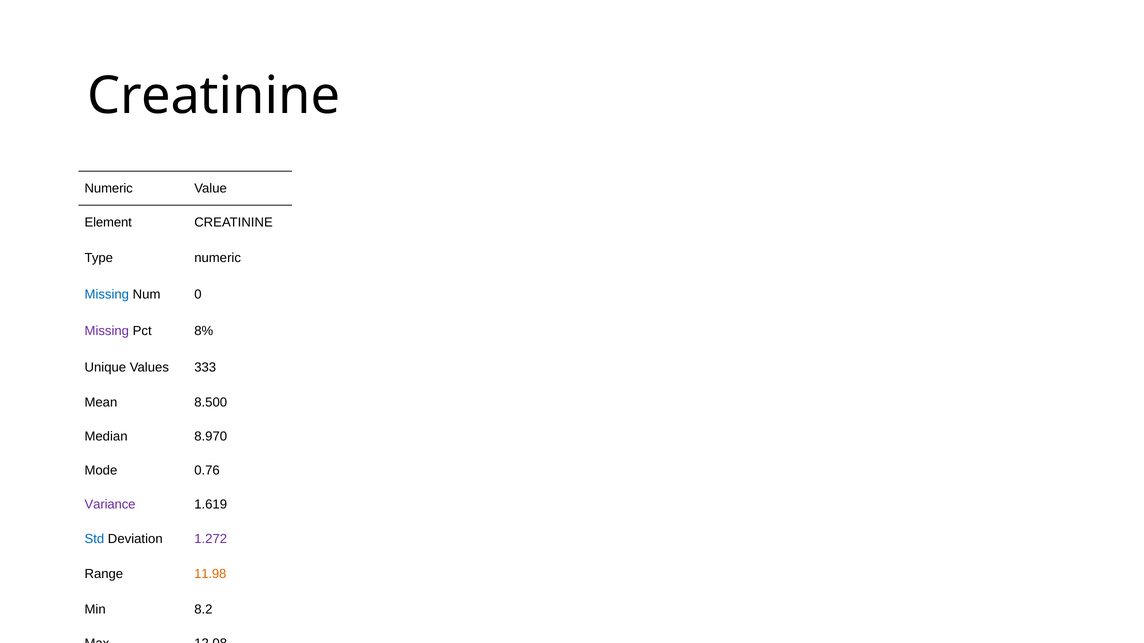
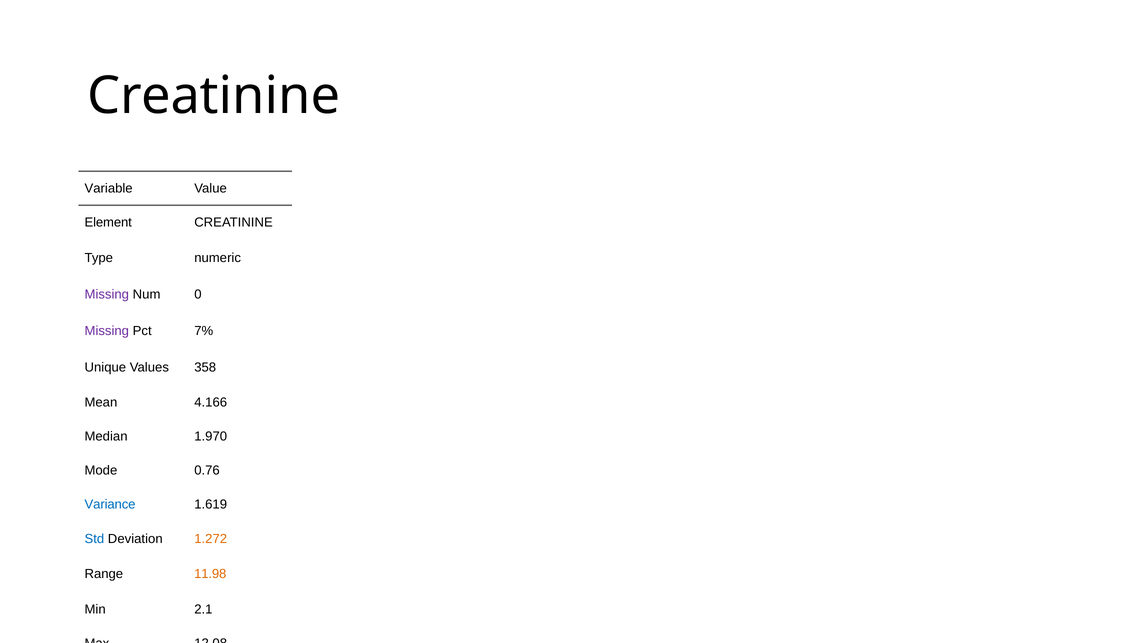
Numeric: Numeric -> Variable (109, 189)
Missing colour: blue -> purple (107, 295)
8%: 8% -> 7% (204, 331)
333: 333 -> 358 (205, 368)
8.500: 8.500 -> 4.166 (211, 403)
8.970: 8.970 -> 1.970 (211, 437)
Variance colour: purple -> blue (110, 505)
1.272 colour: purple -> orange (211, 539)
8.2: 8.2 -> 2.1 (203, 610)
